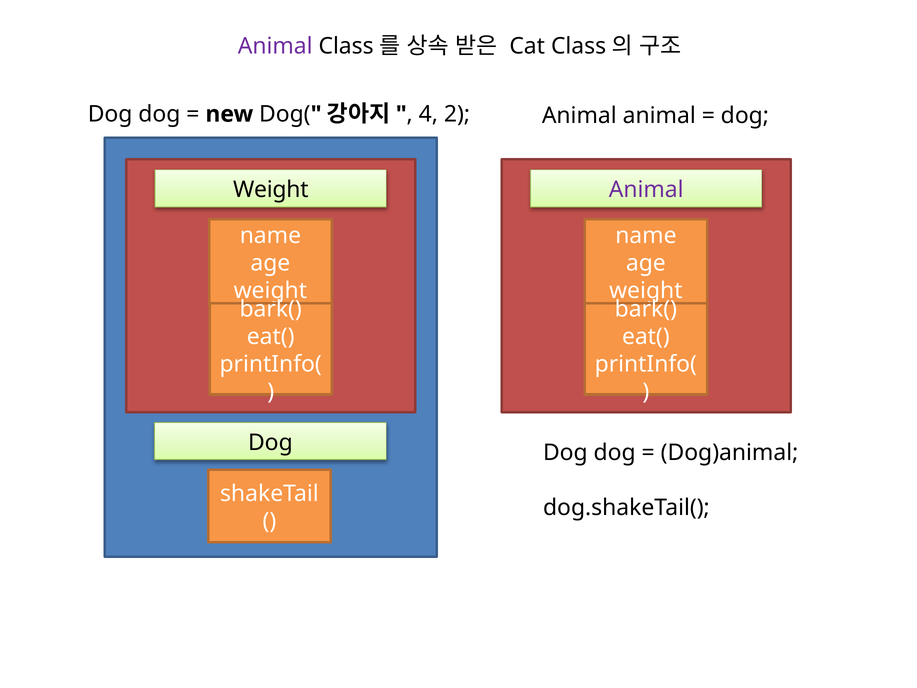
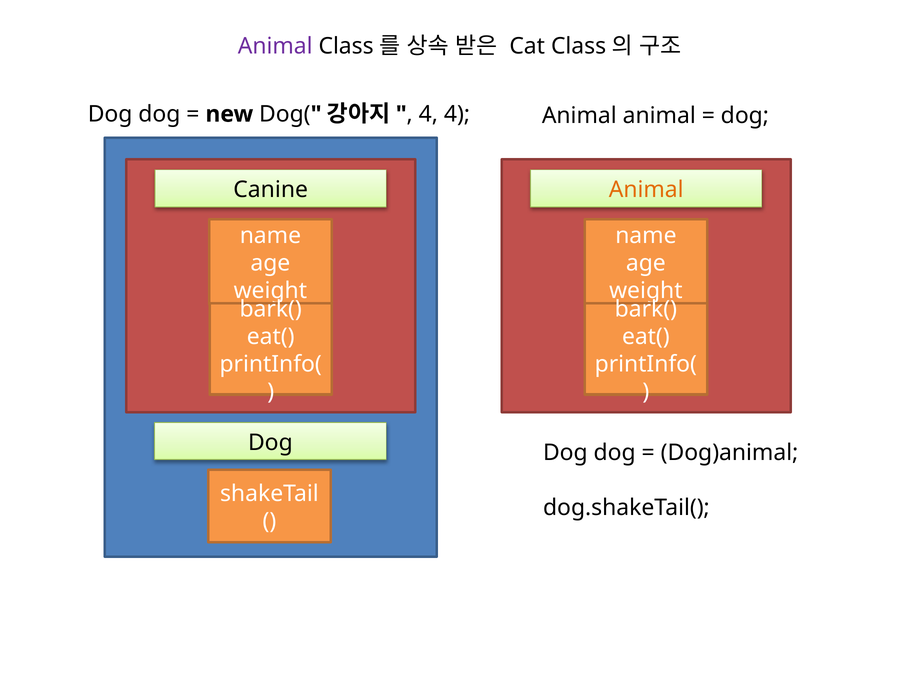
4 2: 2 -> 4 (457, 114)
Weight: Weight -> Canine (271, 190)
Animal colour: purple -> orange (646, 190)
